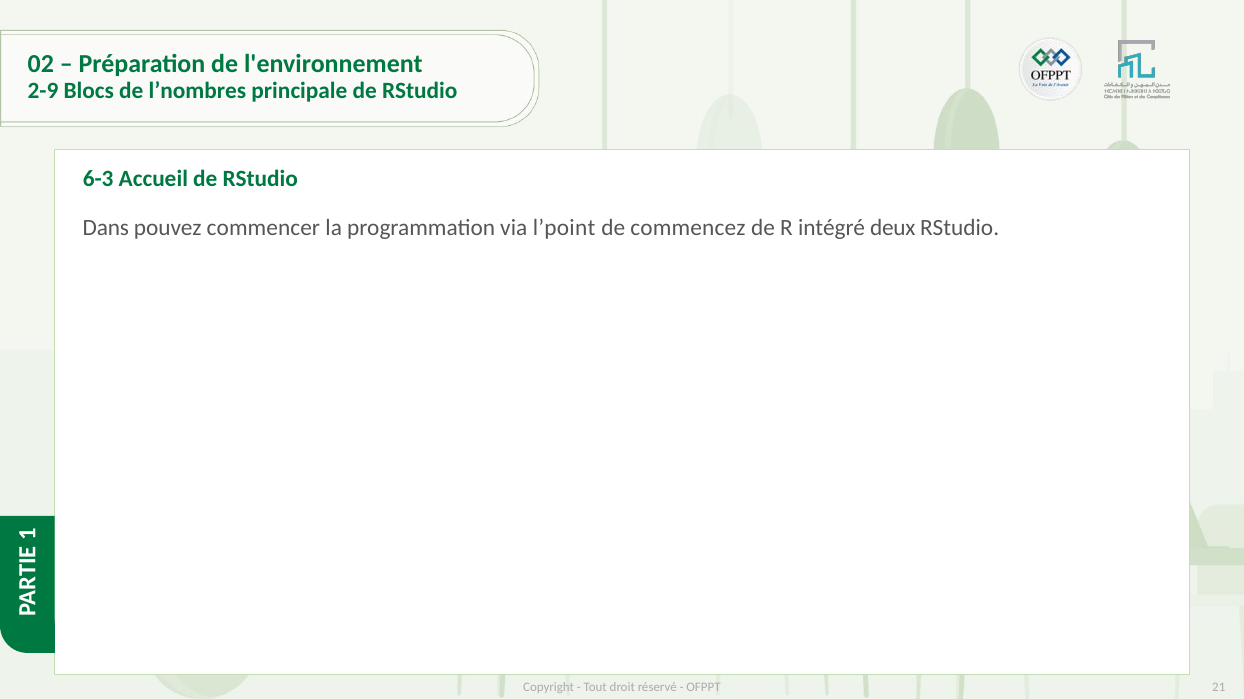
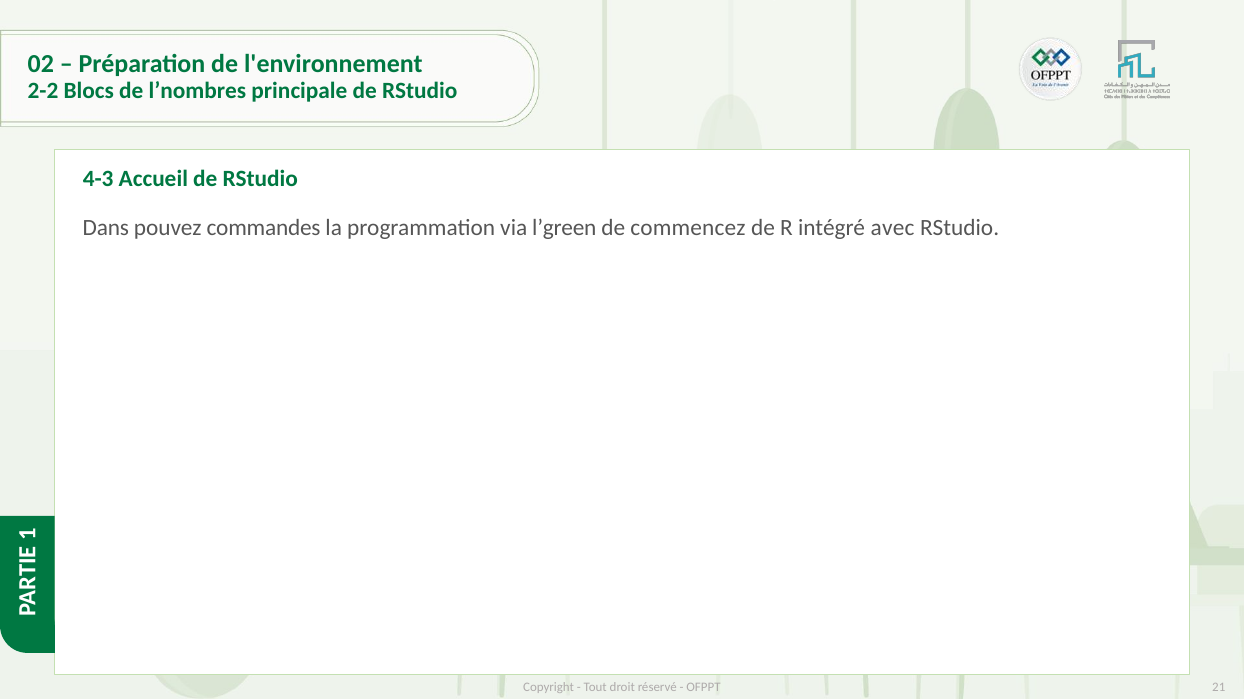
2-9: 2-9 -> 2-2 (43, 91)
6-3: 6-3 -> 4-3 (98, 179)
commencer: commencer -> commandes (264, 228)
l’point: l’point -> l’green (564, 228)
deux: deux -> avec (893, 228)
